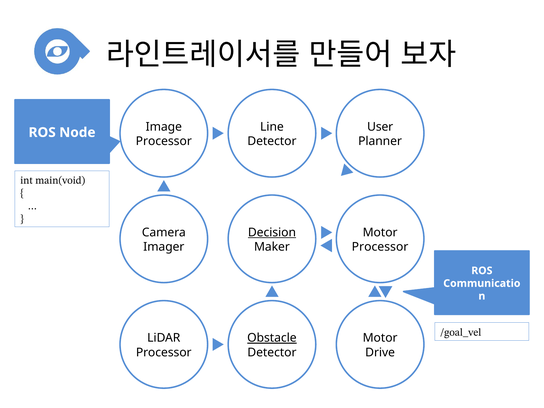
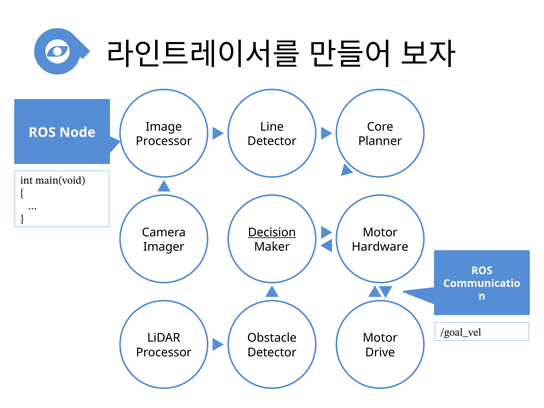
User: User -> Core (380, 127)
Processor: Processor -> Hardware (380, 247)
Obstacle underline: present -> none (272, 338)
